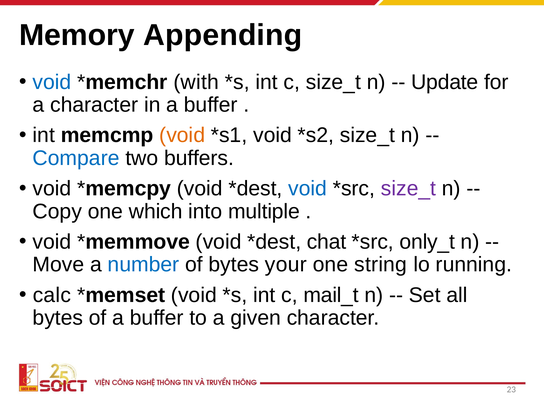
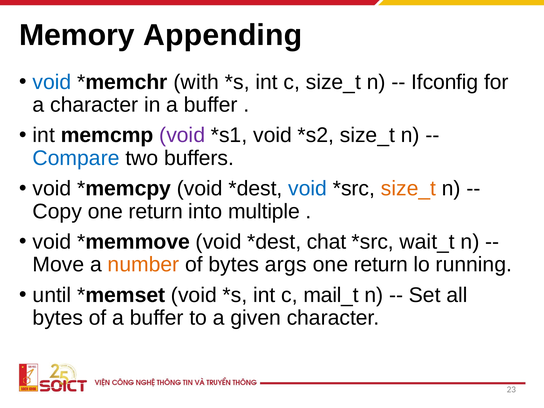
Update: Update -> Ifconfig (445, 82)
void colour: orange -> purple (182, 135)
size_t colour: purple -> orange (408, 189)
Copy one which: which -> return (156, 211)
only_t: only_t -> wait_t (427, 242)
number colour: blue -> orange (143, 265)
your: your -> args (286, 265)
string: string -> return (381, 265)
calc: calc -> until (52, 295)
